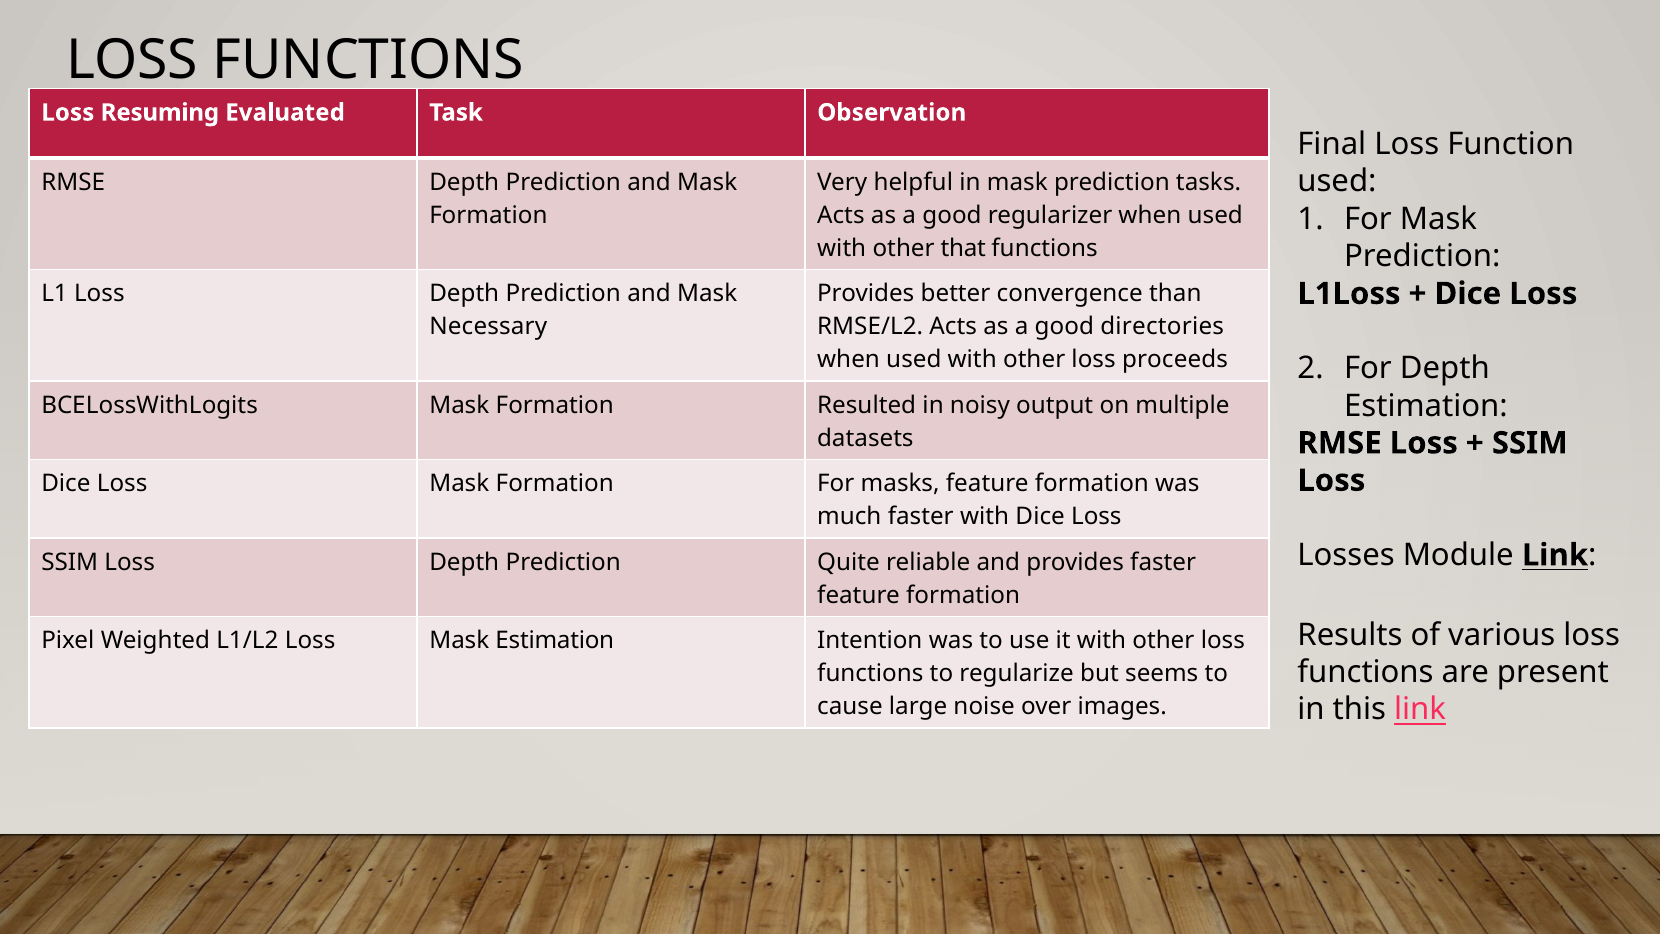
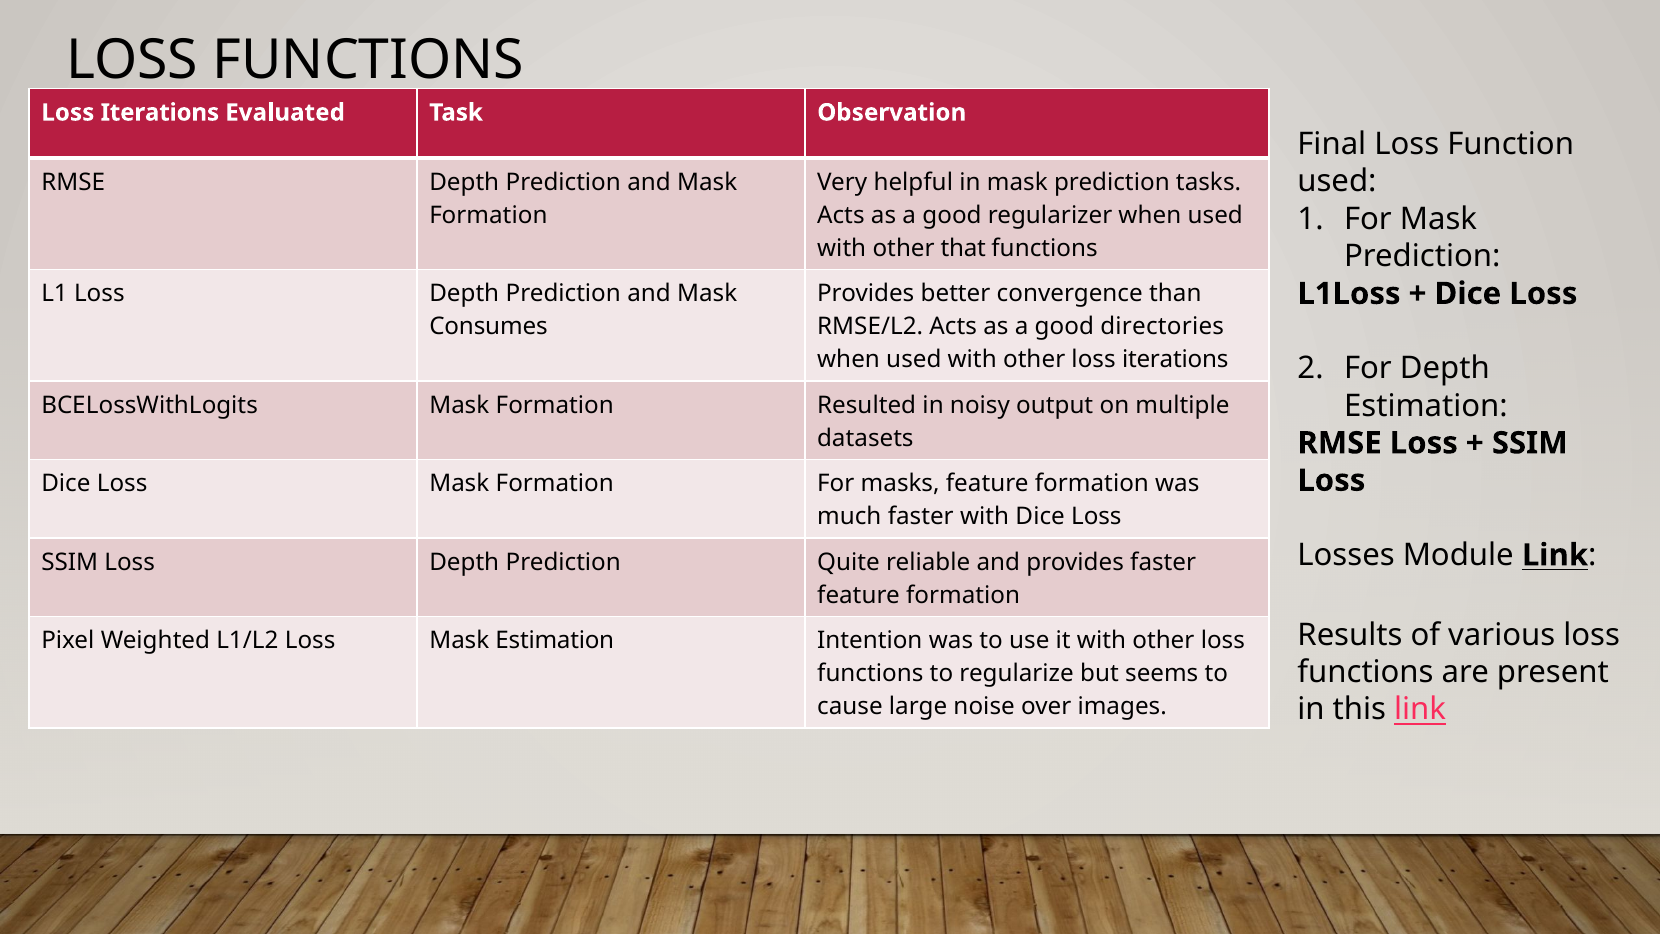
Resuming: Resuming -> Iterations (160, 113)
Necessary: Necessary -> Consumes (488, 326)
other loss proceeds: proceeds -> iterations (1175, 359)
